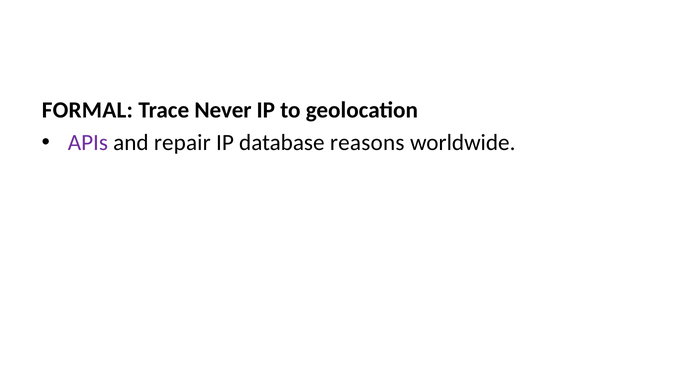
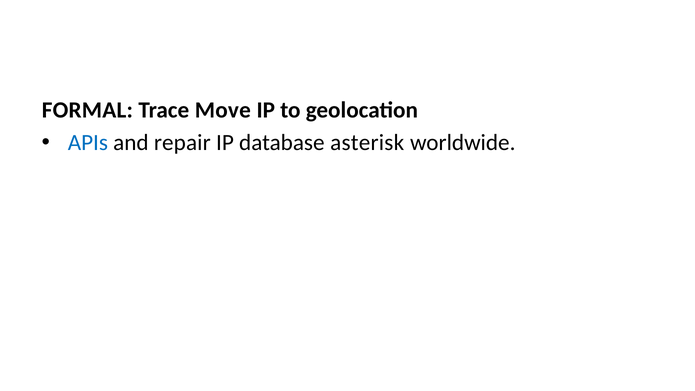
Never: Never -> Move (223, 110)
APIs colour: purple -> blue (88, 143)
reasons: reasons -> asterisk (367, 143)
